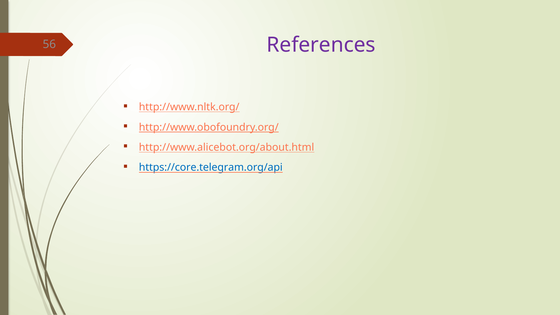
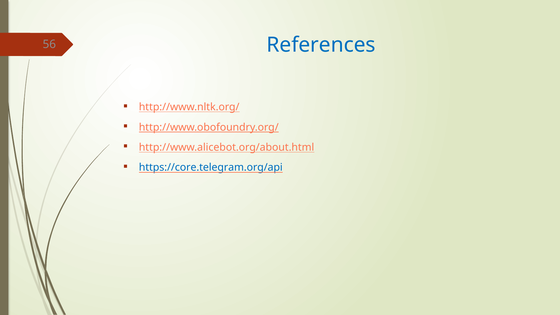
References colour: purple -> blue (321, 45)
